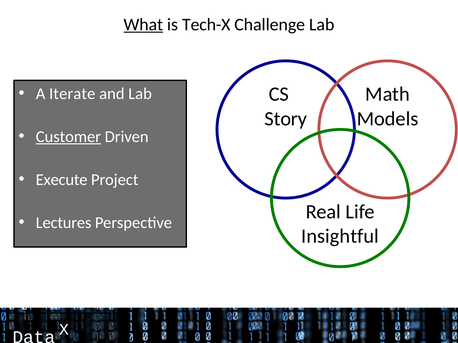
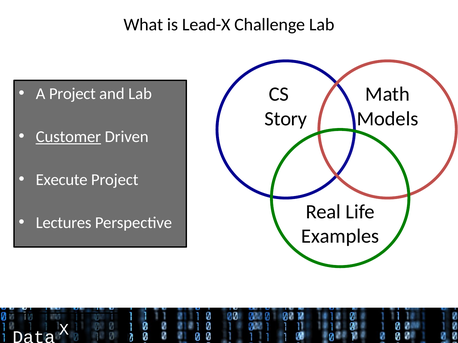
What underline: present -> none (143, 25)
Tech-X: Tech-X -> Lead-X (206, 25)
A Iterate: Iterate -> Project (72, 94)
Insightful: Insightful -> Examples (340, 236)
